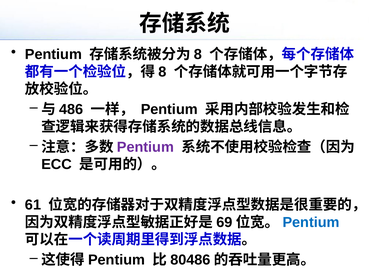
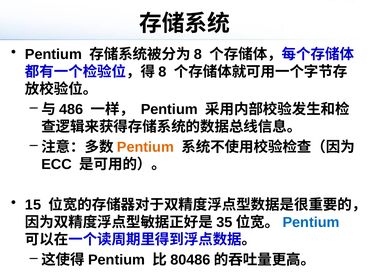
Pentium colour: purple -> orange (145, 147)
61: 61 -> 15 (33, 205)
69: 69 -> 35 (224, 222)
